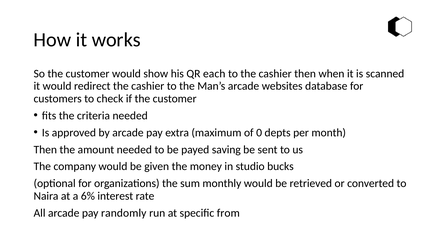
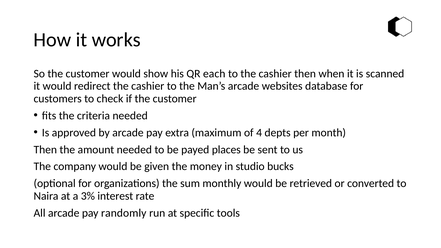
0: 0 -> 4 (259, 133)
saving: saving -> places (226, 150)
6%: 6% -> 3% (88, 196)
from: from -> tools (228, 213)
